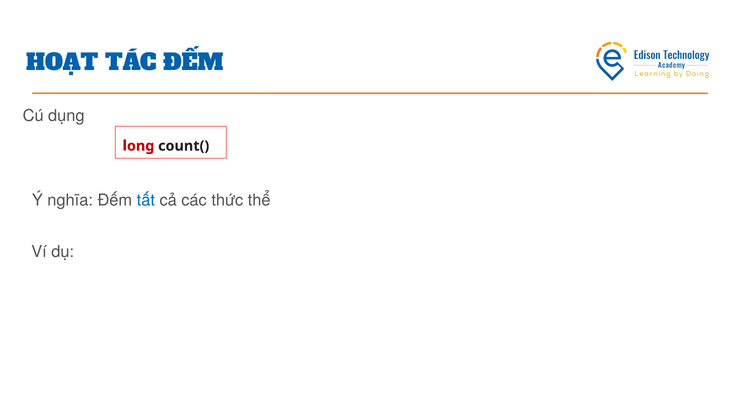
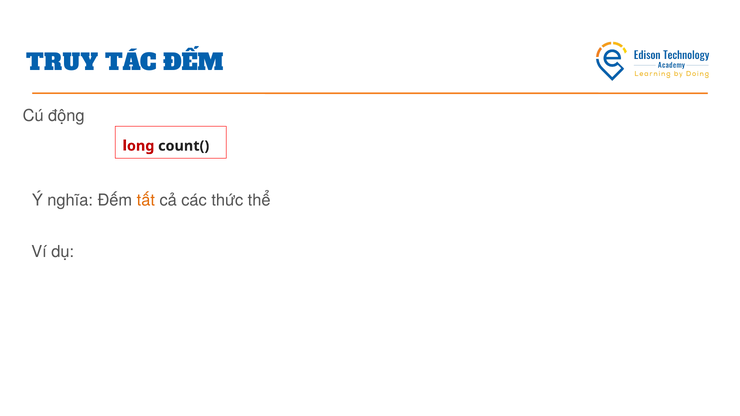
HOẠT: HOẠT -> TRUY (62, 63)
dụng: dụng -> động (66, 116)
tất colour: blue -> orange (146, 201)
